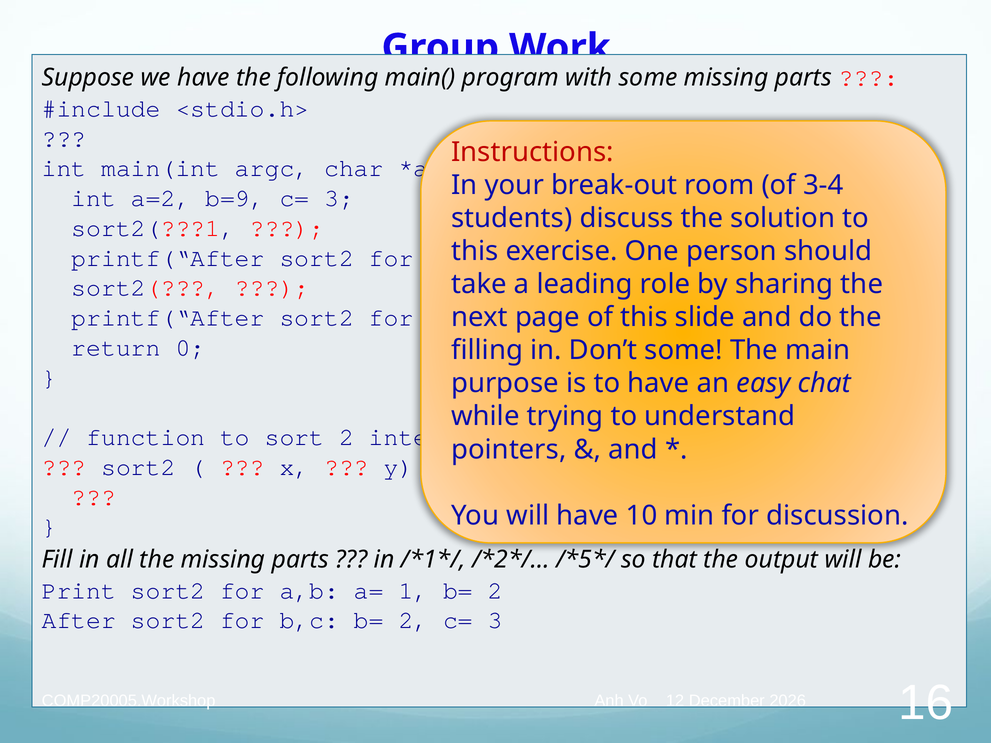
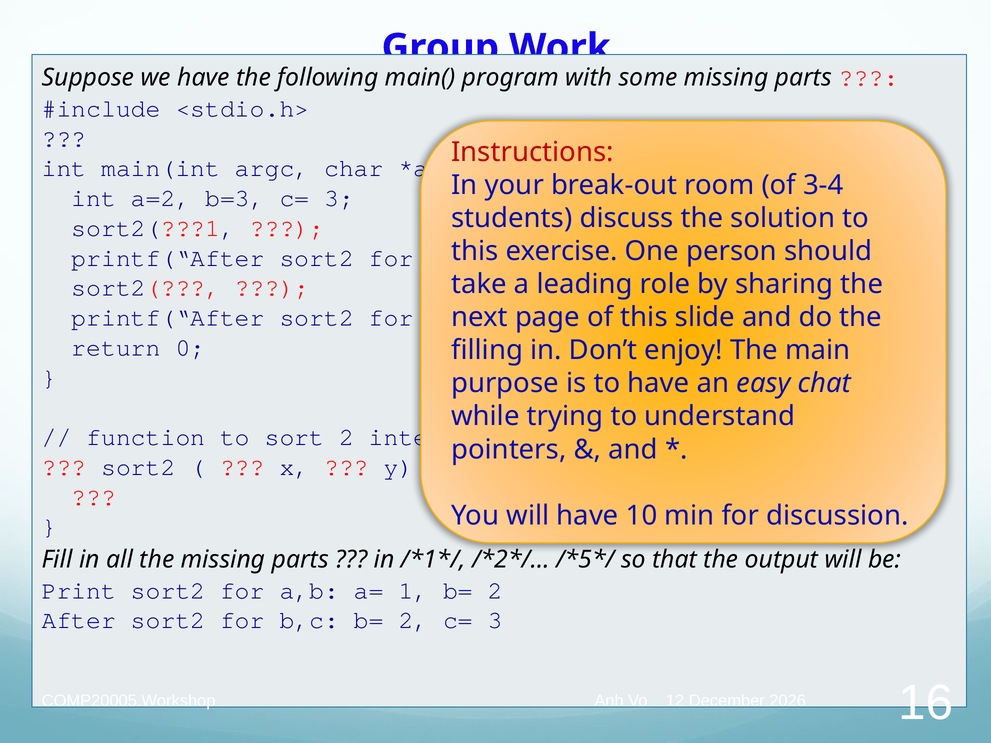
b=9: b=9 -> b=3 (235, 198)
Don’t some: some -> enjoy (684, 350)
